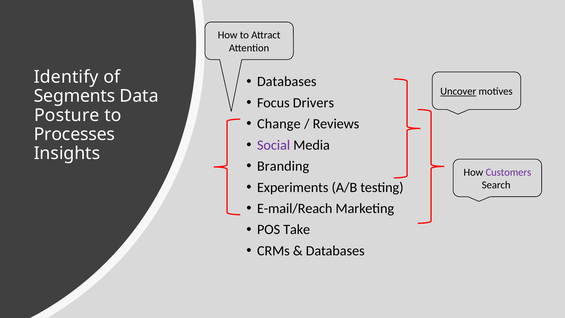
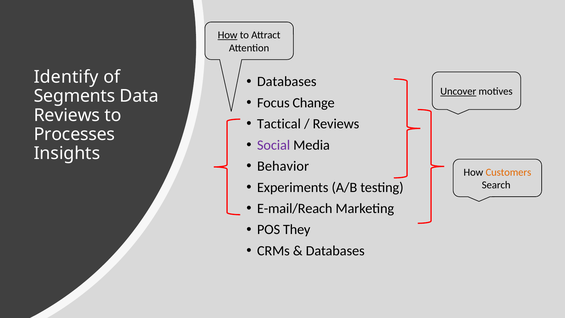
How underline: none -> present (228, 35)
Drivers: Drivers -> Change (314, 103)
Posture: Posture -> Reviews (67, 115)
Change: Change -> Tactical (279, 124)
Branding: Branding -> Behavior (283, 166)
Customers colour: purple -> orange (508, 172)
Take: Take -> They (297, 229)
